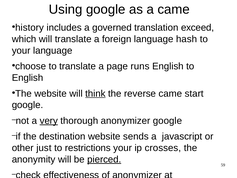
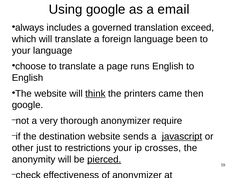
a came: came -> email (174, 9)
history: history -> always (30, 28)
hash: hash -> been (187, 39)
reverse: reverse -> printers (140, 93)
start: start -> then (194, 93)
very underline: present -> none (49, 121)
anonymizer google: google -> require (168, 121)
javascript underline: none -> present (182, 136)
